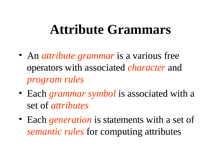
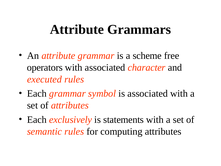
various: various -> scheme (147, 56)
program: program -> executed (44, 79)
generation: generation -> exclusively (71, 119)
